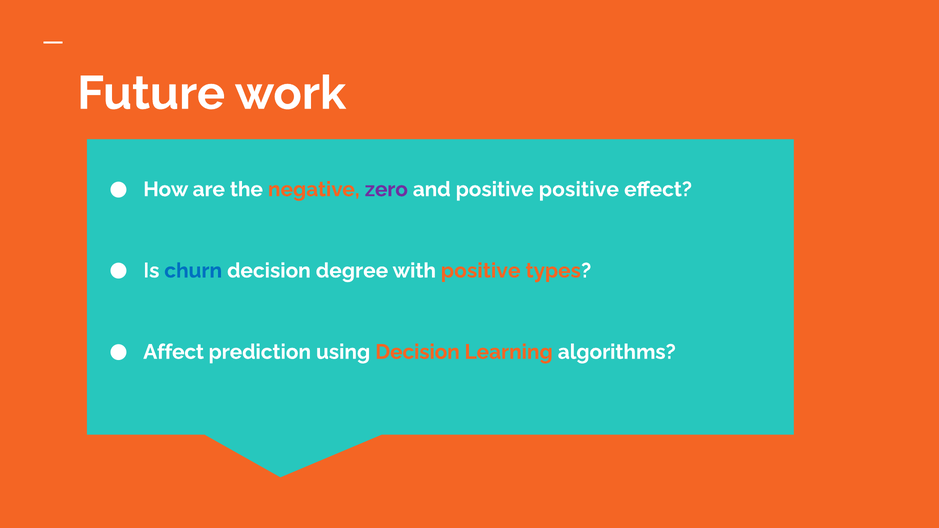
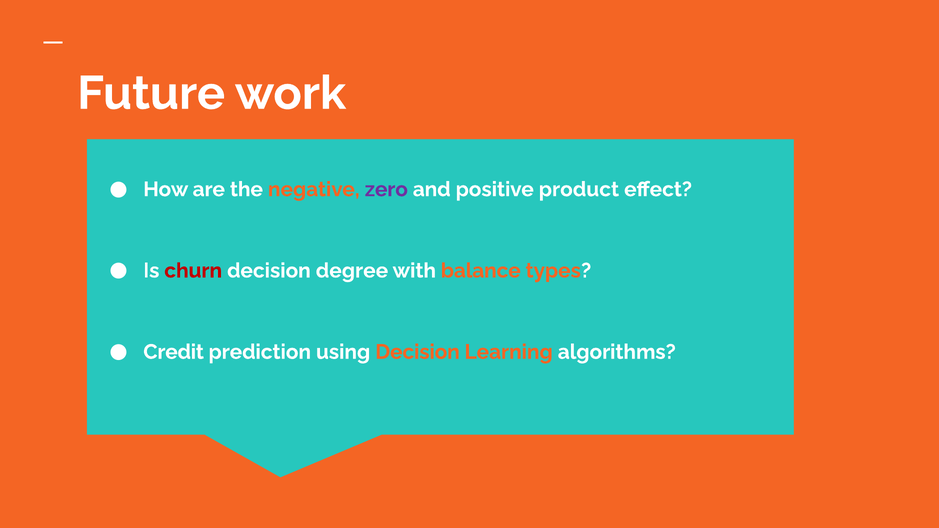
positive positive: positive -> product (579, 189)
churn colour: blue -> red (193, 271)
with positive: positive -> balance (481, 271)
Affect: Affect -> Credit (174, 352)
